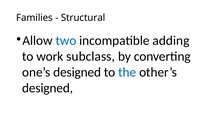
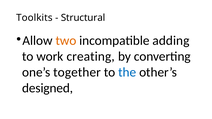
Families: Families -> Toolkits (34, 18)
two colour: blue -> orange (66, 41)
subclass: subclass -> creating (91, 57)
one’s designed: designed -> together (77, 72)
